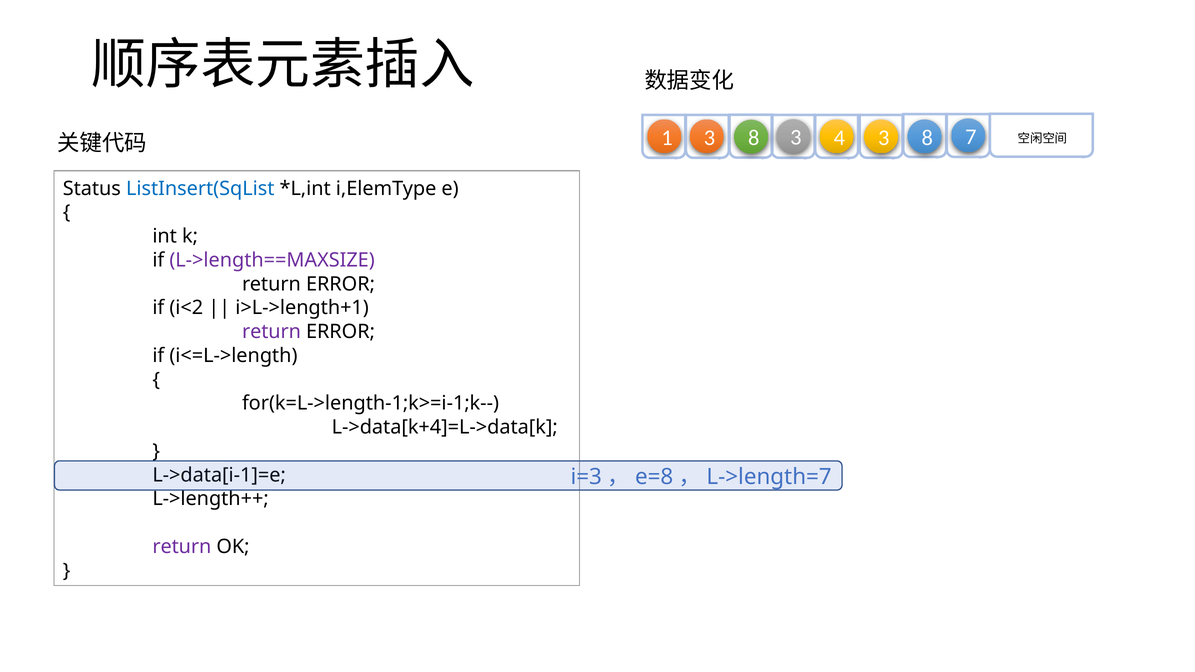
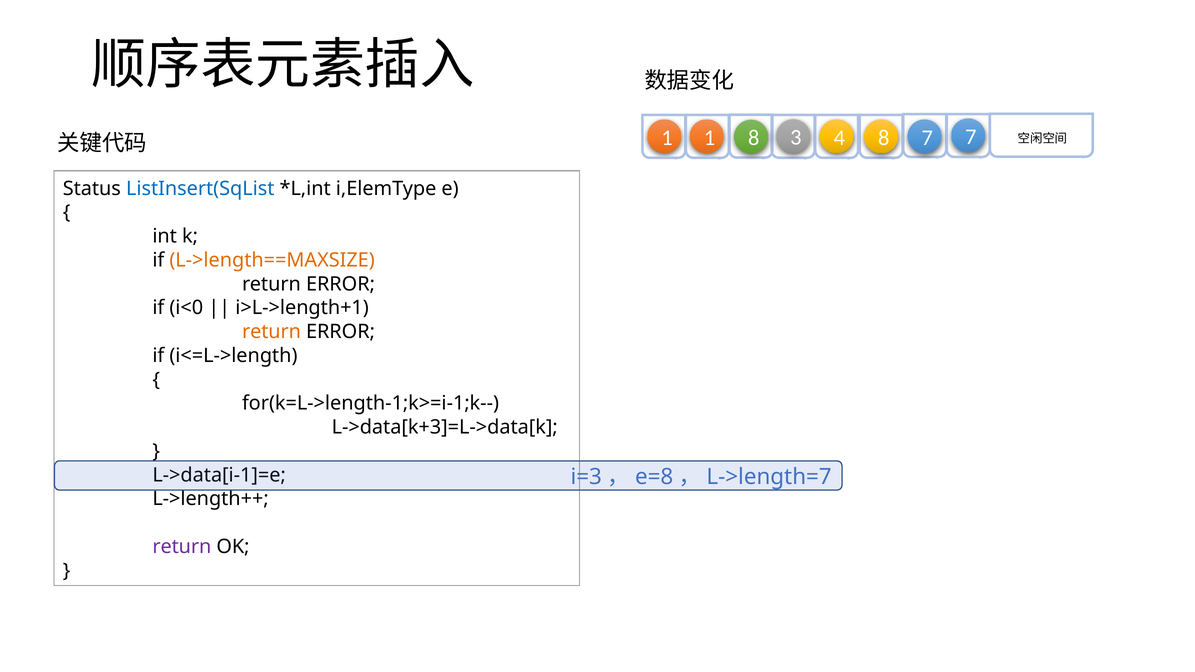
3 8: 8 -> 7 (927, 138)
1 3: 3 -> 1 (709, 138)
4 3: 3 -> 8 (884, 138)
L->length==MAXSIZE colour: purple -> orange (272, 260)
i<2: i<2 -> i<0 (186, 308)
return colour: purple -> orange (272, 332)
L->data[k+4]=L->data[k: L->data[k+4]=L->data[k -> L->data[k+3]=L->data[k (445, 427)
